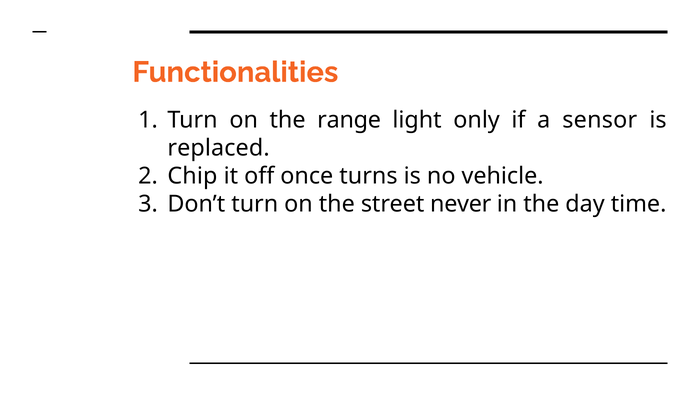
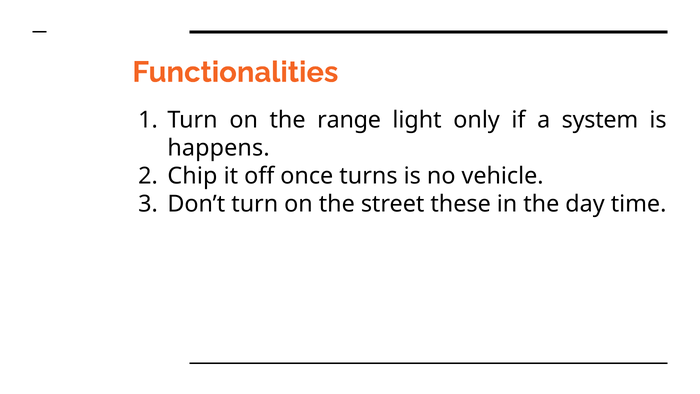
sensor: sensor -> system (600, 120)
replaced: replaced -> happens (219, 148)
never: never -> these (461, 204)
